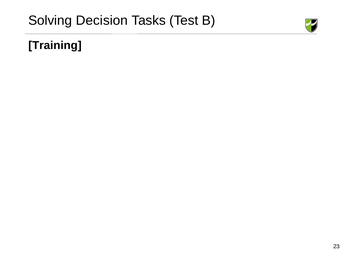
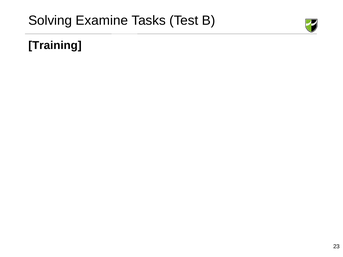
Decision: Decision -> Examine (102, 20)
